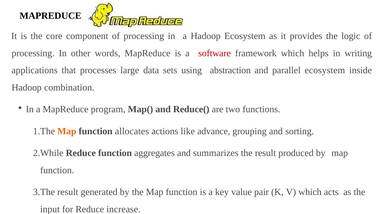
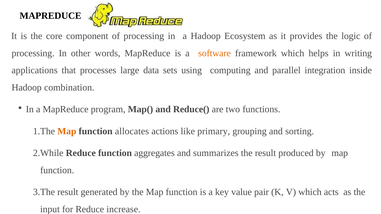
software colour: red -> orange (215, 53)
abstraction: abstraction -> computing (230, 70)
parallel ecosystem: ecosystem -> integration (325, 70)
advance: advance -> primary (214, 131)
